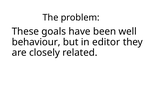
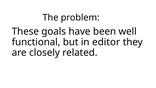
behaviour: behaviour -> functional (36, 42)
